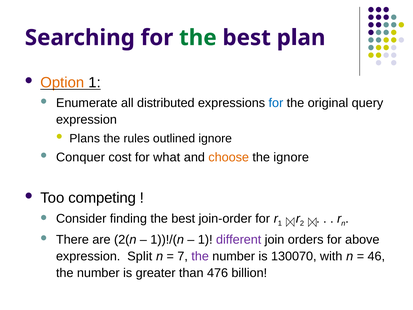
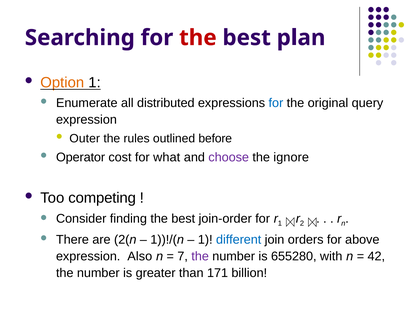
the colour: green -> red (198, 38)
Plans: Plans -> Outer (85, 138)
outlined ignore: ignore -> before (215, 138)
Conquer: Conquer -> Operator (81, 157)
choose colour: orange -> purple (229, 157)
different colour: purple -> blue (239, 240)
Split: Split -> Also (140, 256)
130070: 130070 -> 655280 (294, 256)
46: 46 -> 42 (376, 256)
476: 476 -> 171 (218, 273)
